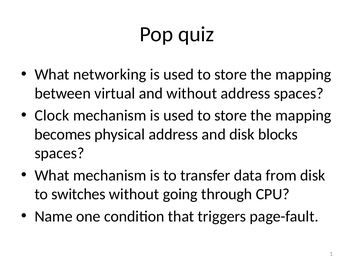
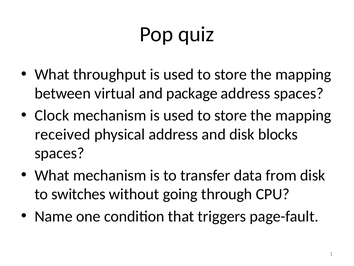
networking: networking -> throughput (110, 74)
and without: without -> package (192, 93)
becomes: becomes -> received (63, 134)
